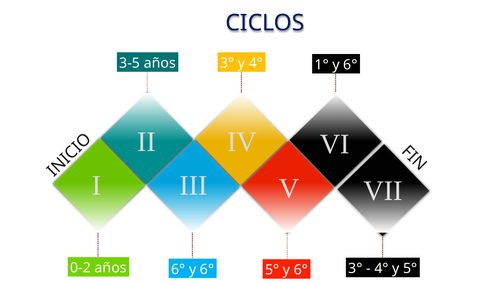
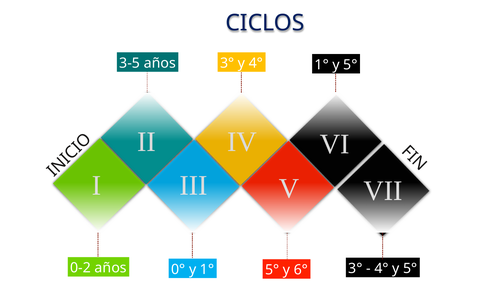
1° y 6°: 6° -> 5° (350, 65)
6°: 6° -> 0° (178, 269)
6°: 6° -> 1° (207, 269)
